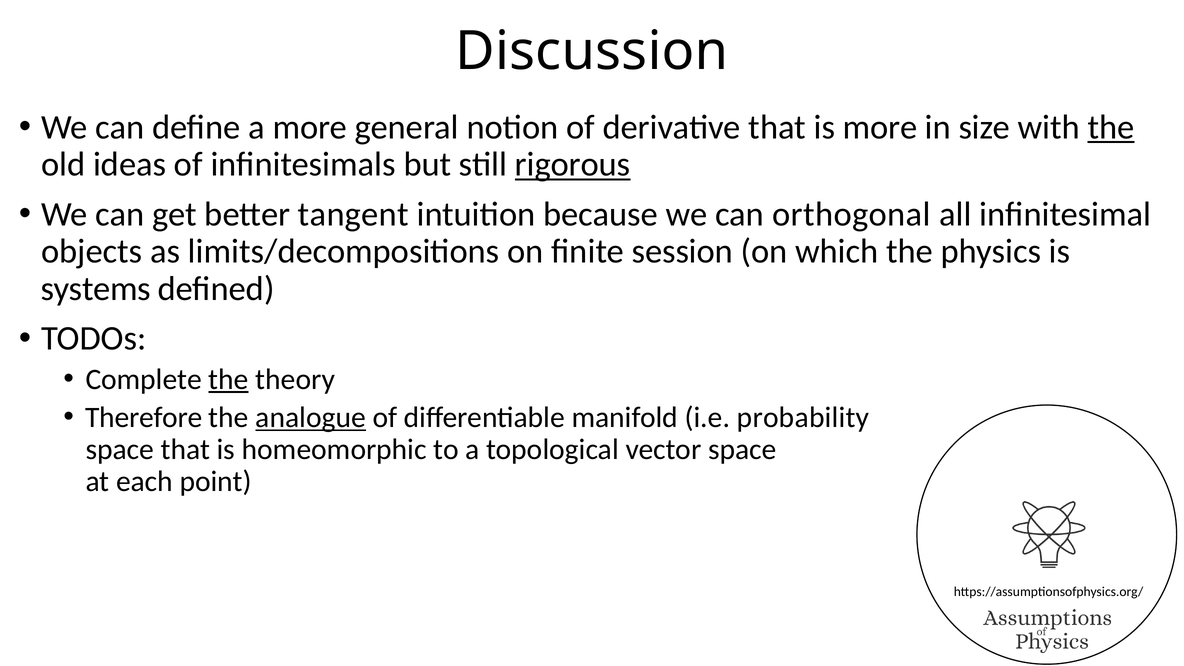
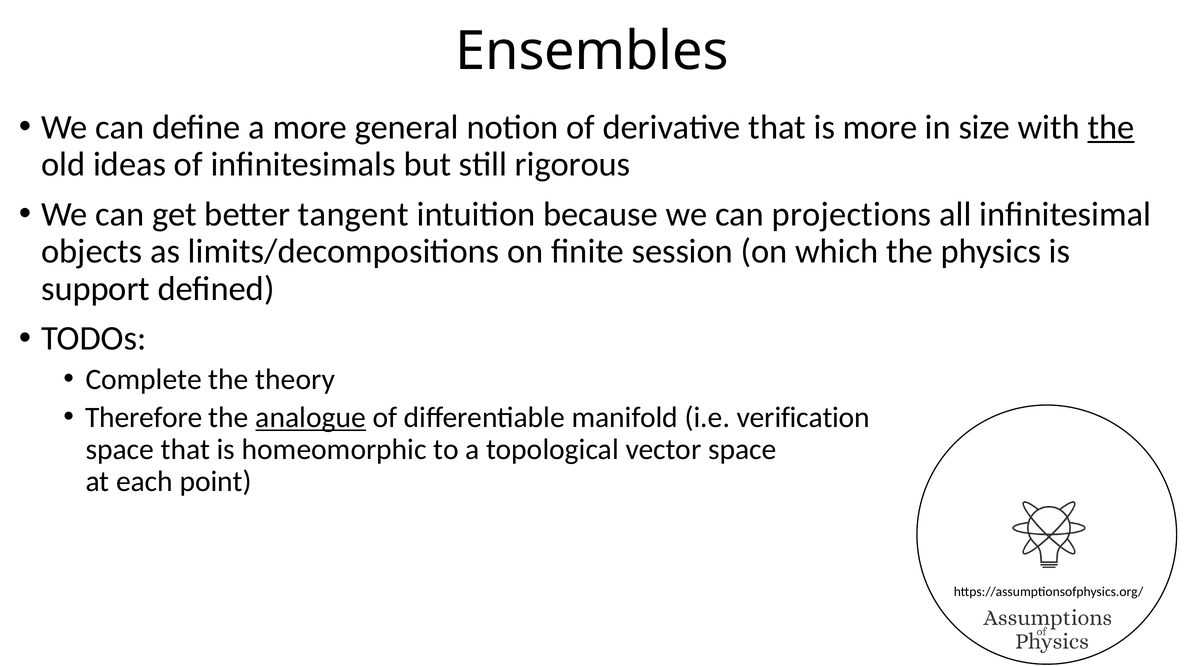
Discussion: Discussion -> Ensembles (592, 51)
rigorous underline: present -> none (573, 165)
orthogonal: orthogonal -> projections (852, 214)
systems: systems -> support (96, 289)
the underline: present -> none (228, 379)
probability: probability -> verification (803, 417)
